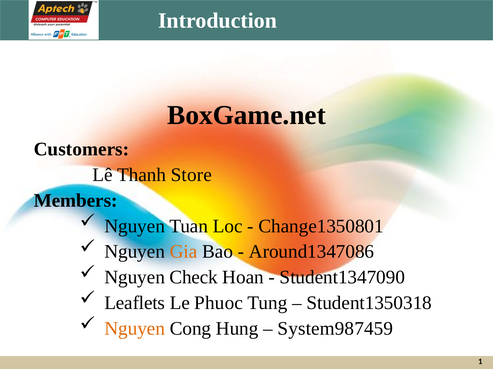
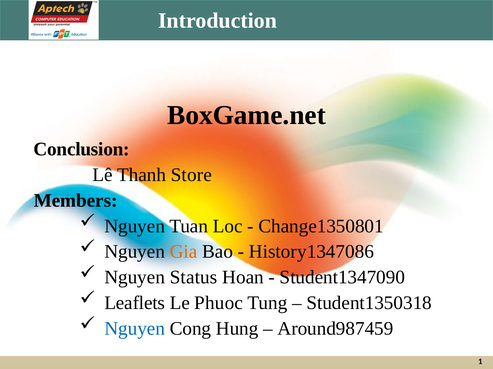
Customers: Customers -> Conclusion (82, 149)
Around1347086: Around1347086 -> History1347086 (311, 252)
Check: Check -> Status (194, 278)
Nguyen colour: orange -> blue (135, 329)
System987459: System987459 -> Around987459 (335, 329)
